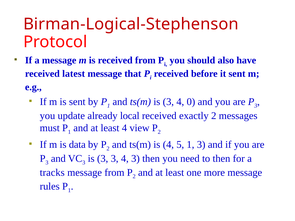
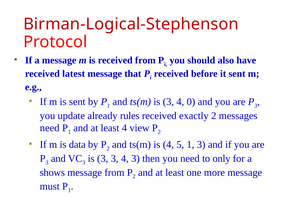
local: local -> rules (130, 116)
must: must -> need (50, 128)
to then: then -> only (221, 159)
tracks: tracks -> shows (52, 173)
rules: rules -> must (50, 187)
